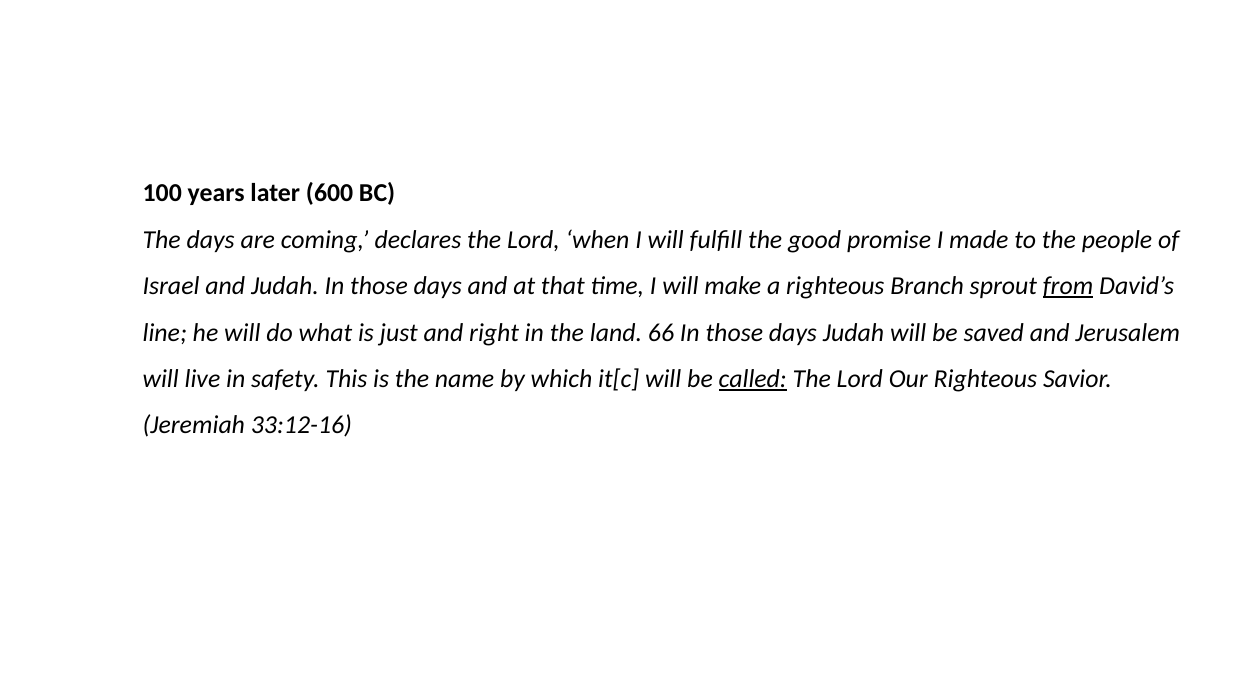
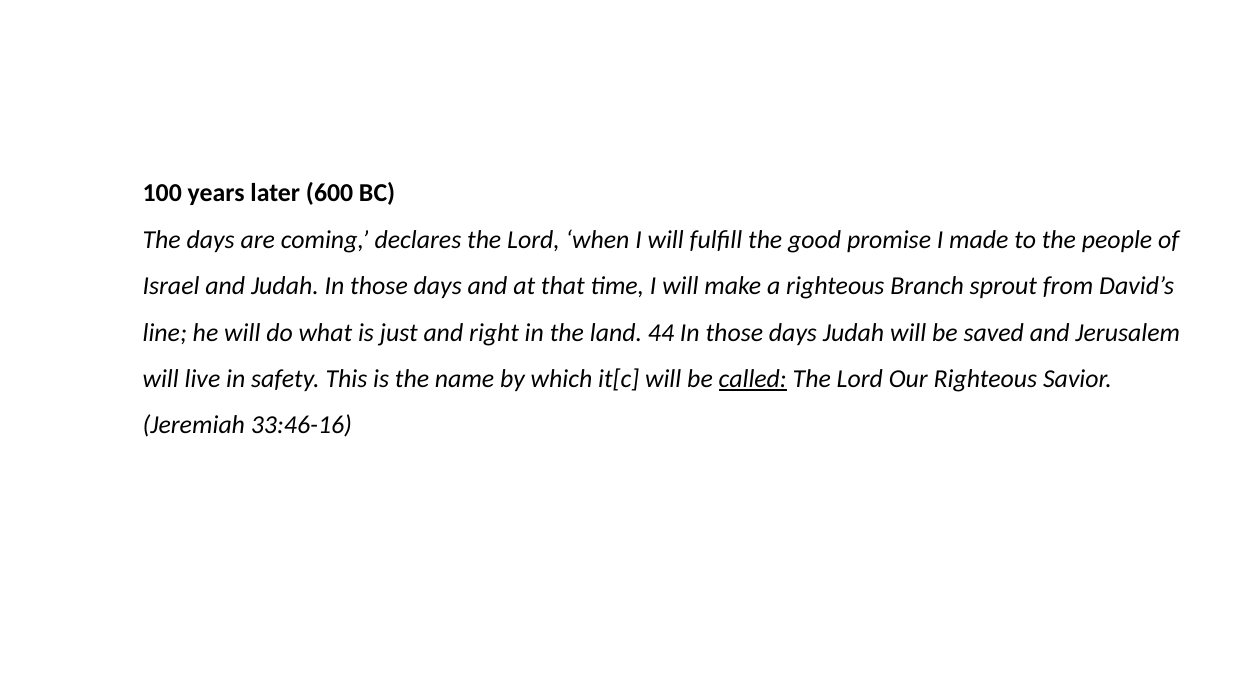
from underline: present -> none (1068, 286)
66: 66 -> 44 (661, 333)
33:12-16: 33:12-16 -> 33:46-16 (301, 426)
